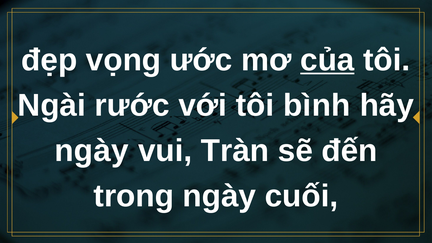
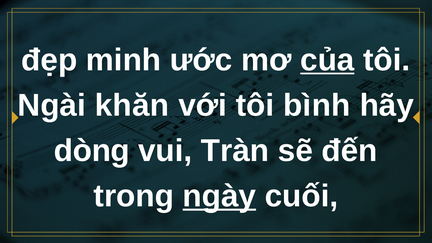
vọng: vọng -> minh (124, 60)
rước: rước -> khăn (132, 105)
ngày: ngày -> dòng (92, 151)
ngày underline: none -> present (219, 196)
